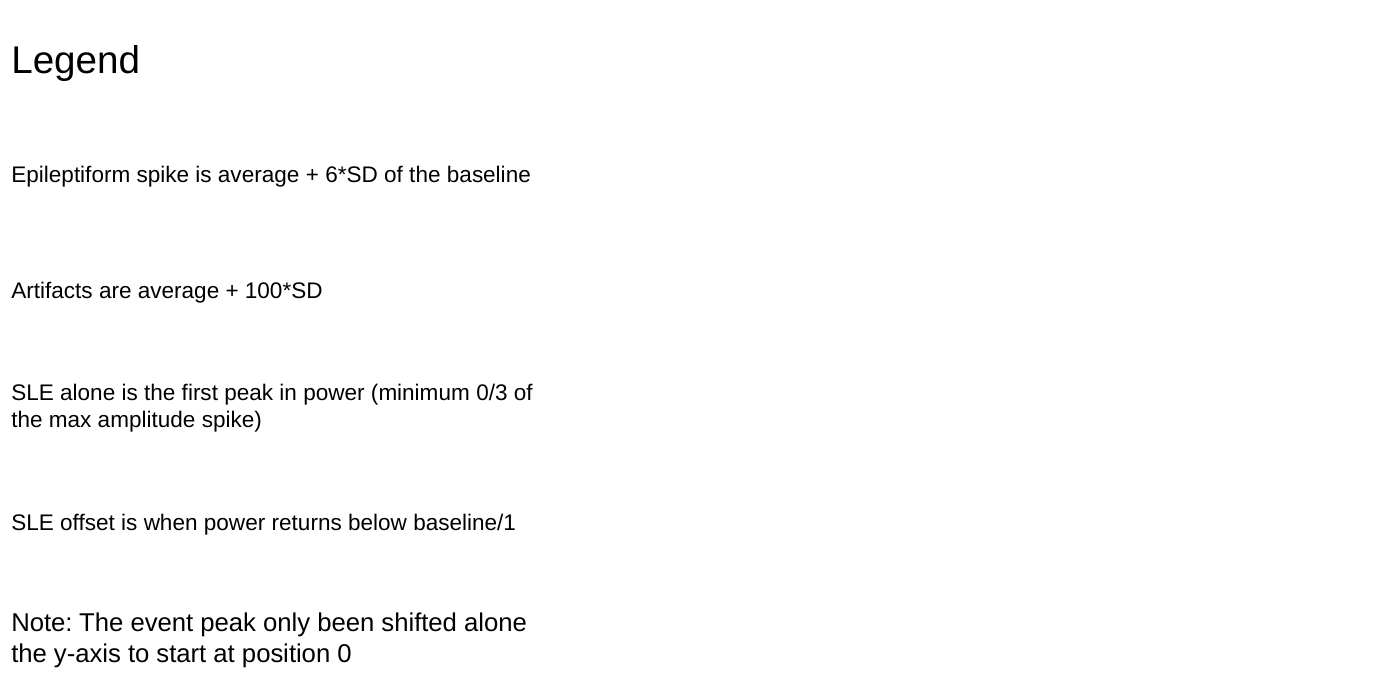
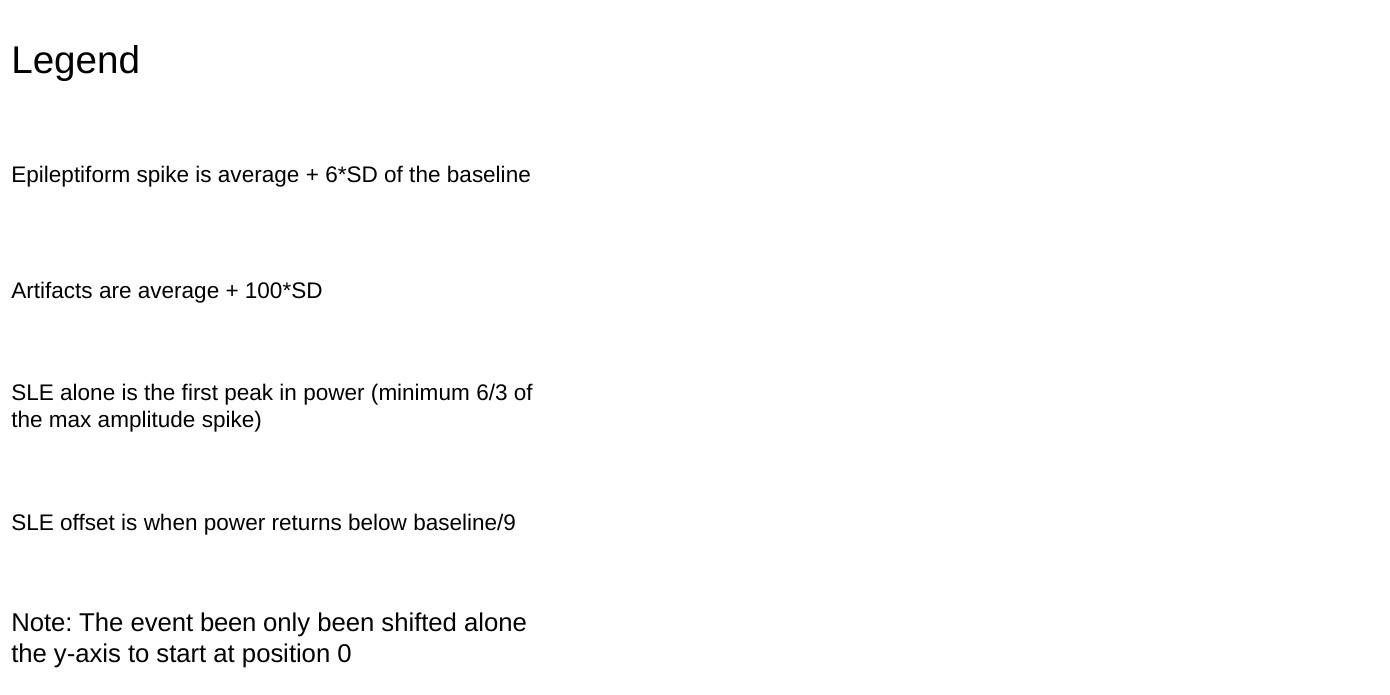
0/3: 0/3 -> 6/3 (492, 393)
baseline/1: baseline/1 -> baseline/9 (465, 523)
event peak: peak -> been (228, 623)
